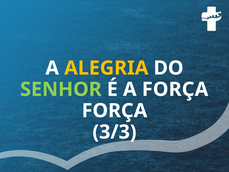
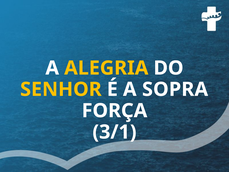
SENHOR colour: light green -> yellow (61, 89)
A FORÇA: FORÇA -> SOPRA (175, 89)
3/3: 3/3 -> 3/1 (114, 132)
